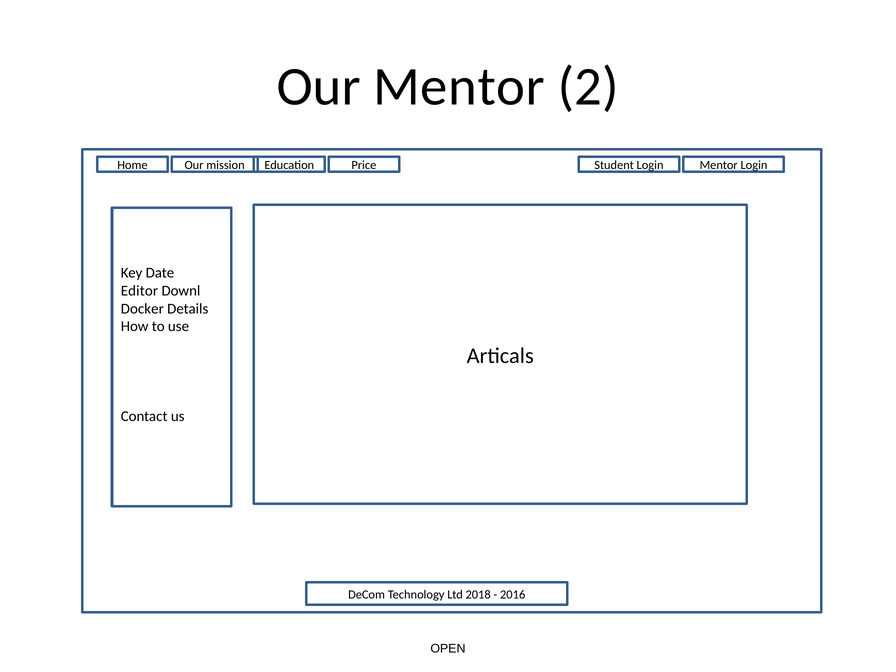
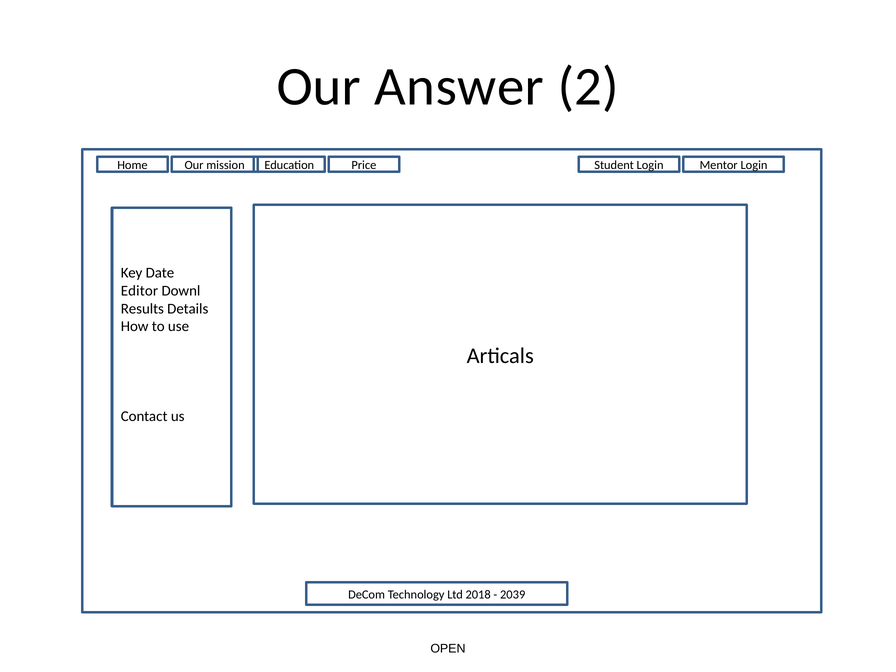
Our Mentor: Mentor -> Answer (459, 87)
Docker: Docker -> Results (142, 309)
2016: 2016 -> 2039 (513, 594)
